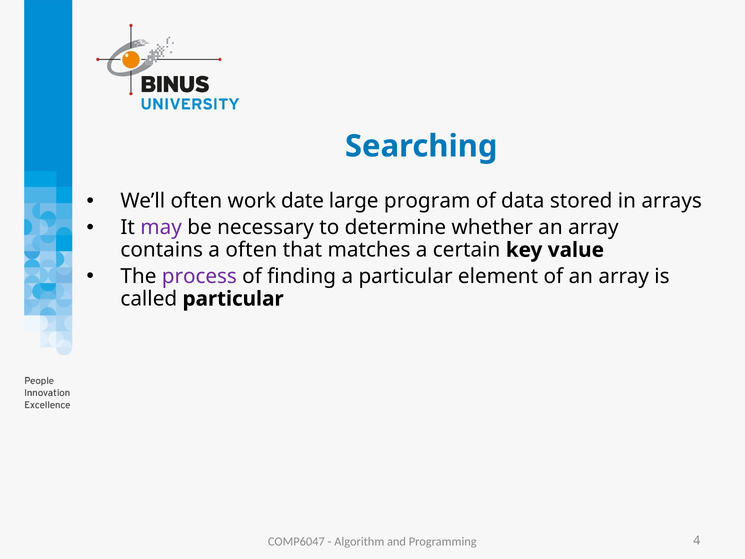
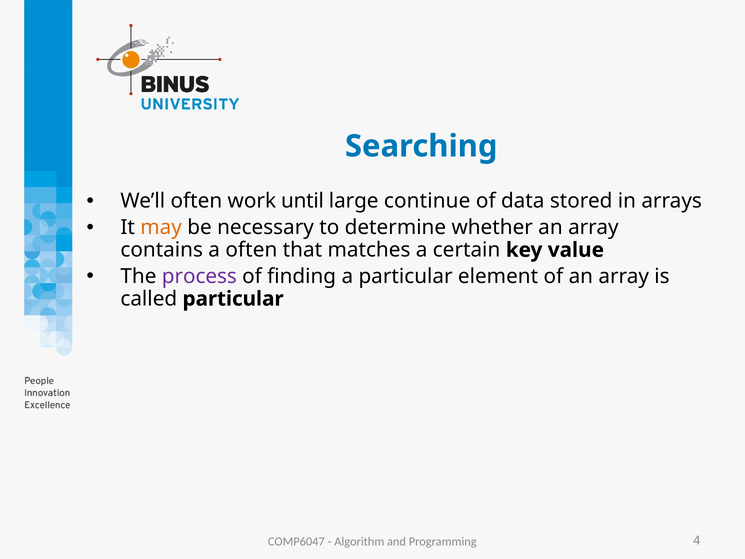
date: date -> until (303, 201)
program: program -> continue (427, 201)
may colour: purple -> orange (161, 228)
